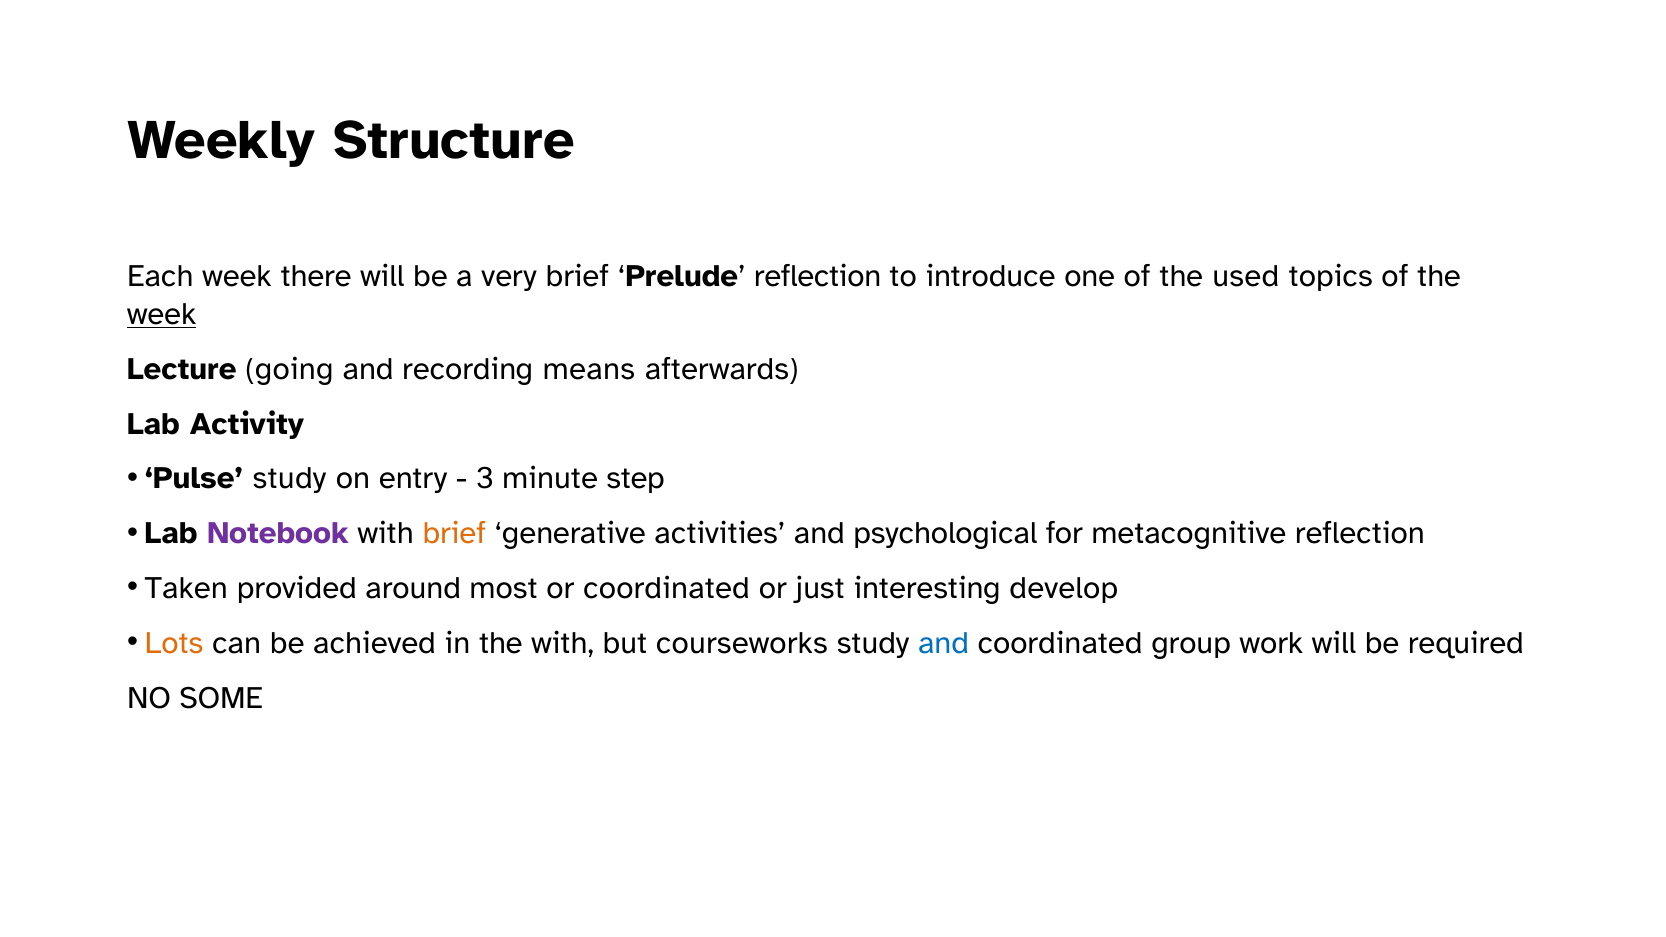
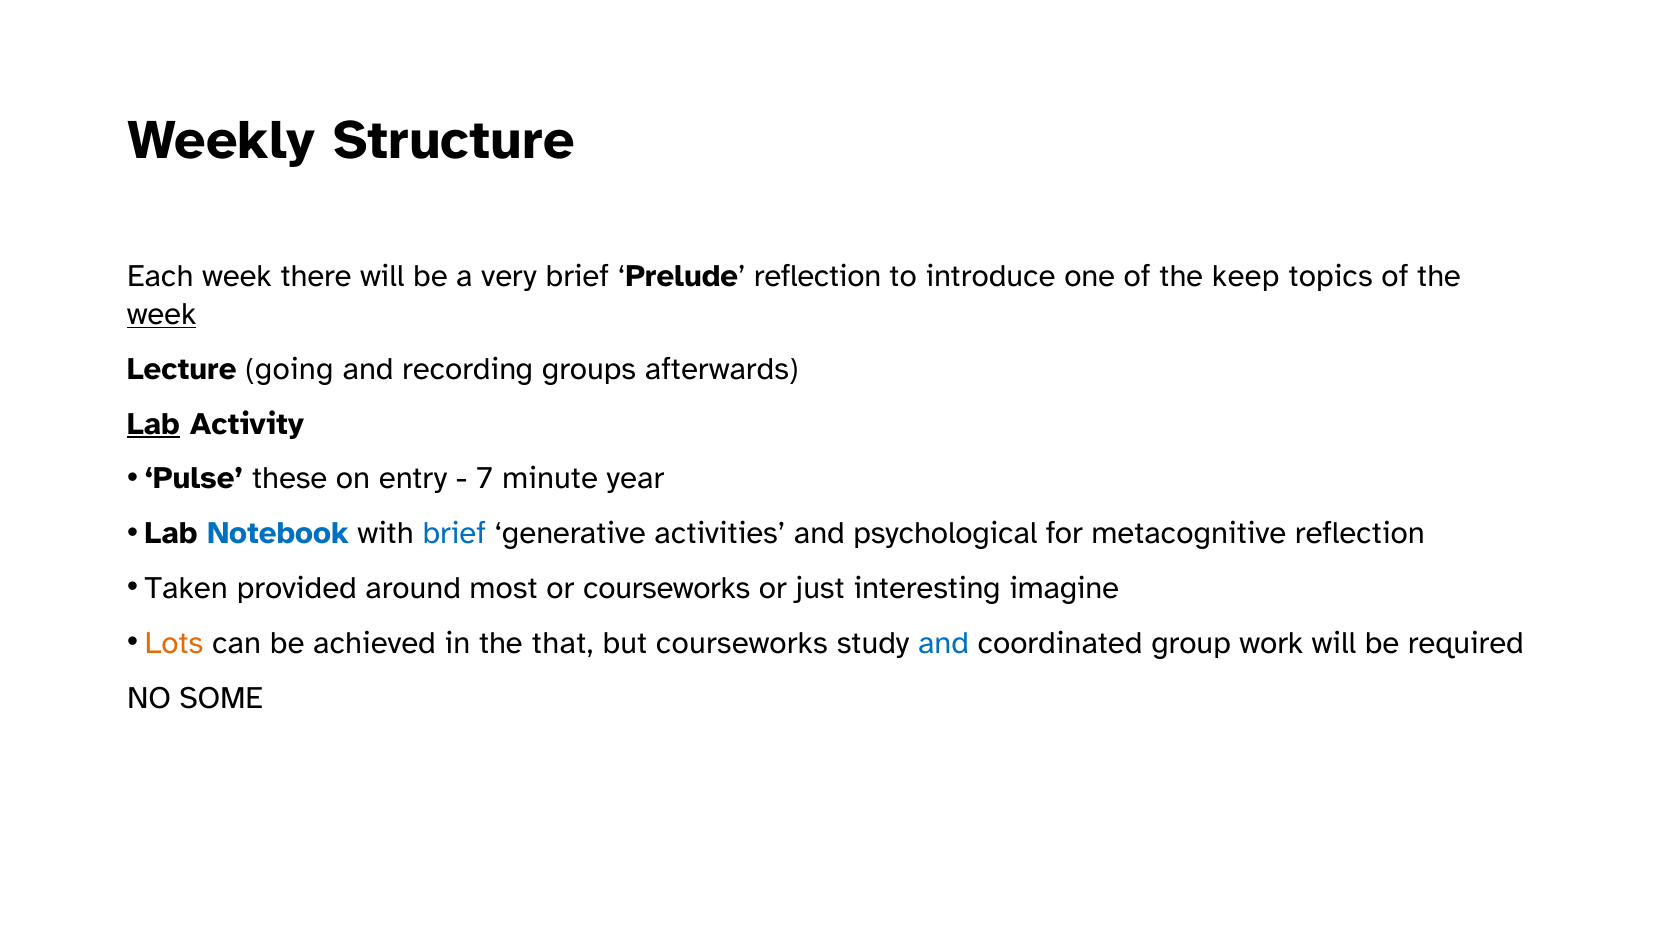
used: used -> keep (1246, 277)
means: means -> groups (589, 369)
Lab underline: none -> present (153, 424)
Pulse study: study -> these (290, 479)
3: 3 -> 7 (485, 479)
step: step -> year (635, 479)
Notebook colour: purple -> blue (278, 534)
brief colour: orange -> blue (454, 534)
or coordinated: coordinated -> courseworks (667, 588)
develop: develop -> imagine (1064, 588)
the with: with -> that (563, 643)
